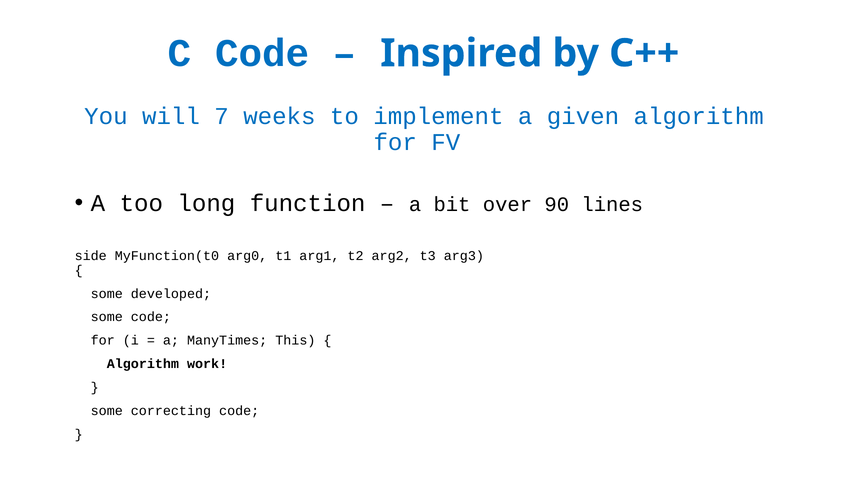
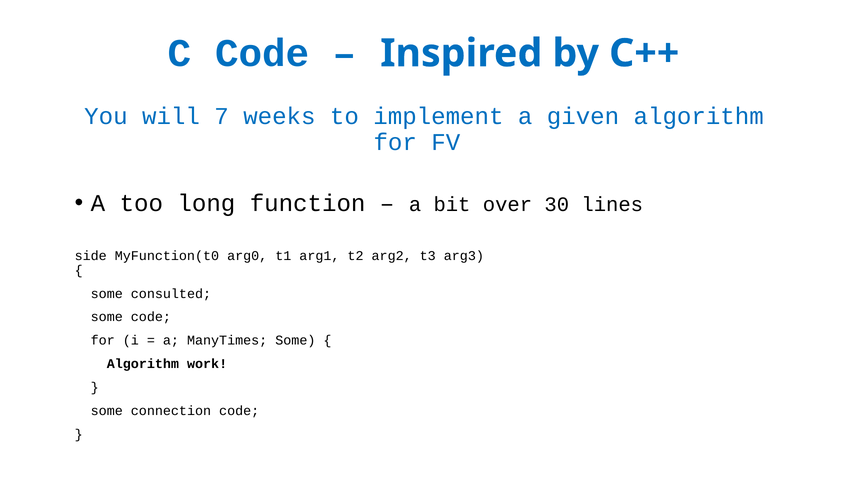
90: 90 -> 30 (557, 204)
developed: developed -> consulted (171, 294)
ManyTimes This: This -> Some (295, 341)
correcting: correcting -> connection (171, 411)
